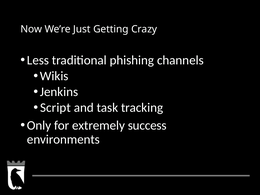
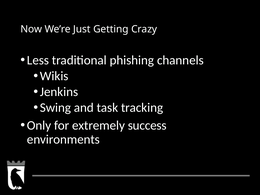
Script: Script -> Swing (56, 108)
